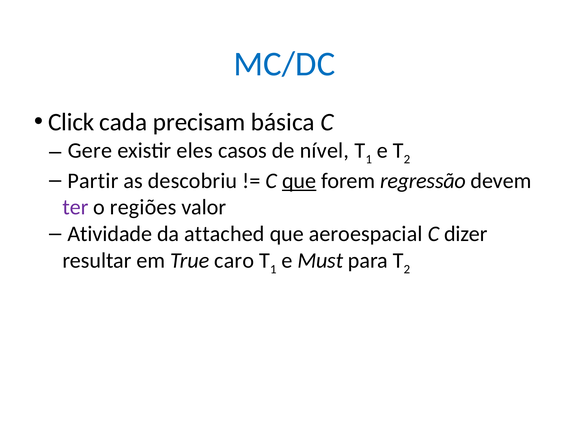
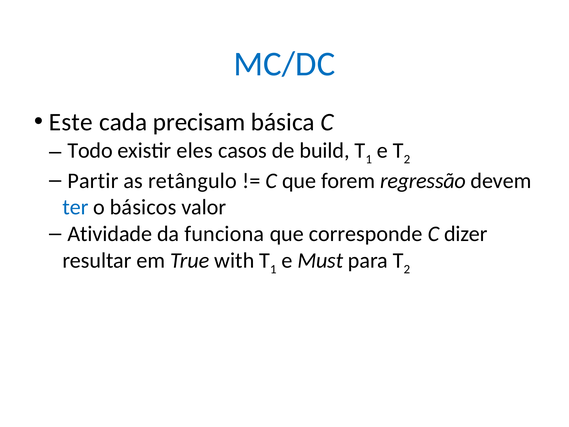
Click: Click -> Este (71, 122)
Gere: Gere -> Todo (90, 150)
nível: nível -> build (325, 150)
descobriu: descobriu -> retângulo (192, 181)
que underline: present -> none (299, 181)
ter colour: purple -> blue (75, 207)
regiões: regiões -> básicos (143, 207)
attached: attached -> funciona (224, 234)
aeroespacial: aeroespacial -> corresponde (366, 234)
caro: caro -> with (234, 260)
